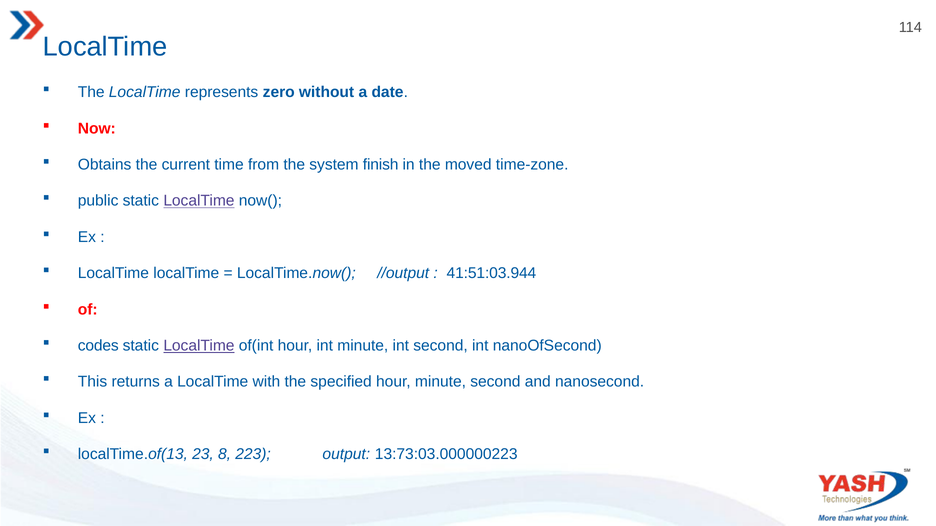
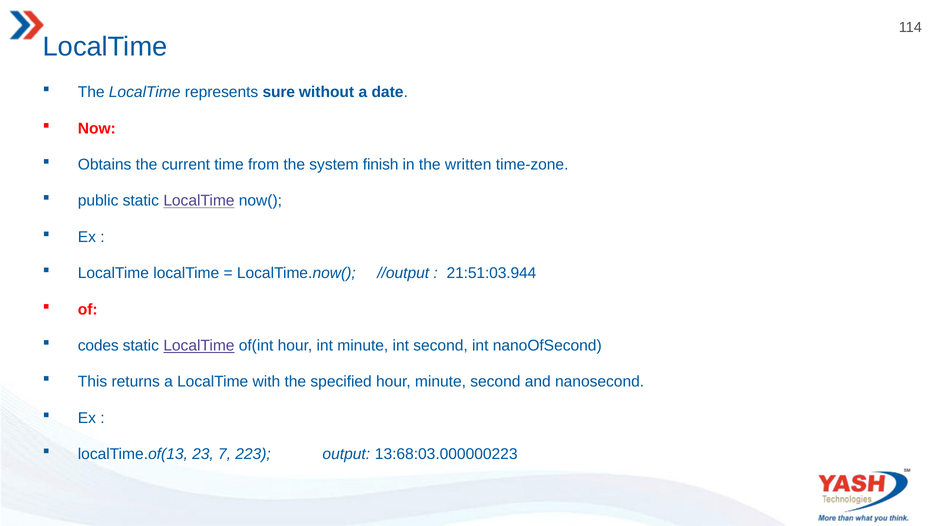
zero: zero -> sure (279, 92)
moved: moved -> written (468, 165)
41:51:03.944: 41:51:03.944 -> 21:51:03.944 (491, 274)
8: 8 -> 7 (225, 455)
13:73:03.000000223: 13:73:03.000000223 -> 13:68:03.000000223 (446, 455)
